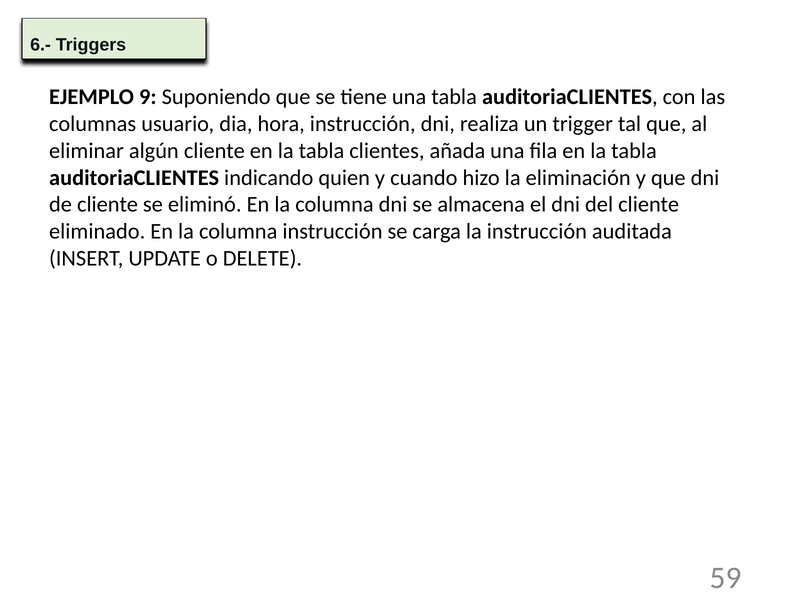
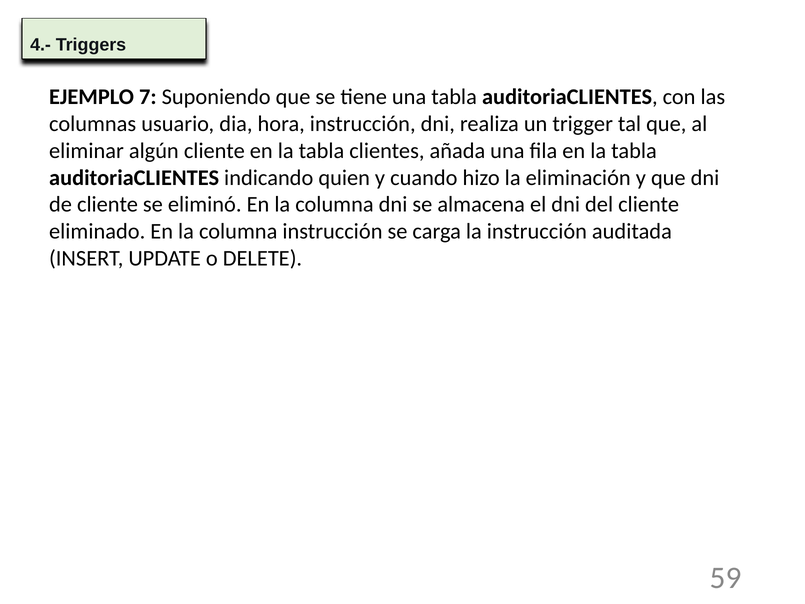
6.-: 6.- -> 4.- (41, 45)
9: 9 -> 7 (148, 97)
